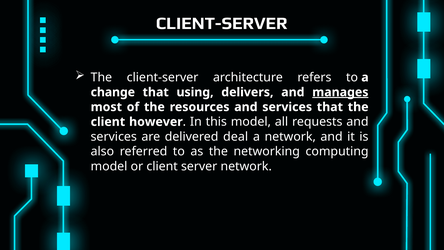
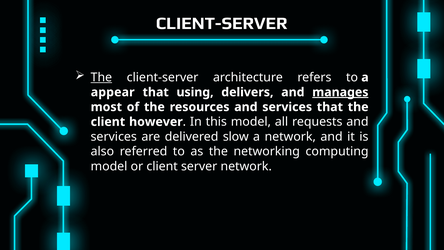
The underline: none -> present (101, 77)
change: change -> appear (113, 92)
deal: deal -> slow (236, 137)
